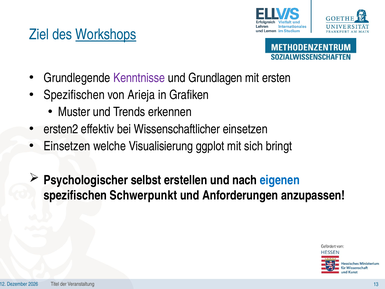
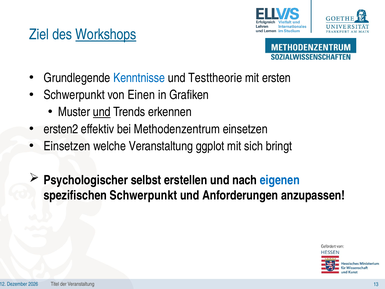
Kenntnisse colour: purple -> blue (139, 78)
Grundlagen: Grundlagen -> Testtheorie (215, 78)
Spezifischen: Spezifischen -> Schwerpunkt (74, 95)
Arieja: Arieja -> Einen (141, 95)
und underline: none -> present (102, 112)
Wissenschaftlicher: Wissenschaftlicher -> Methodenzentrum (177, 129)
welche Visualisierung: Visualisierung -> Veranstaltung (161, 146)
